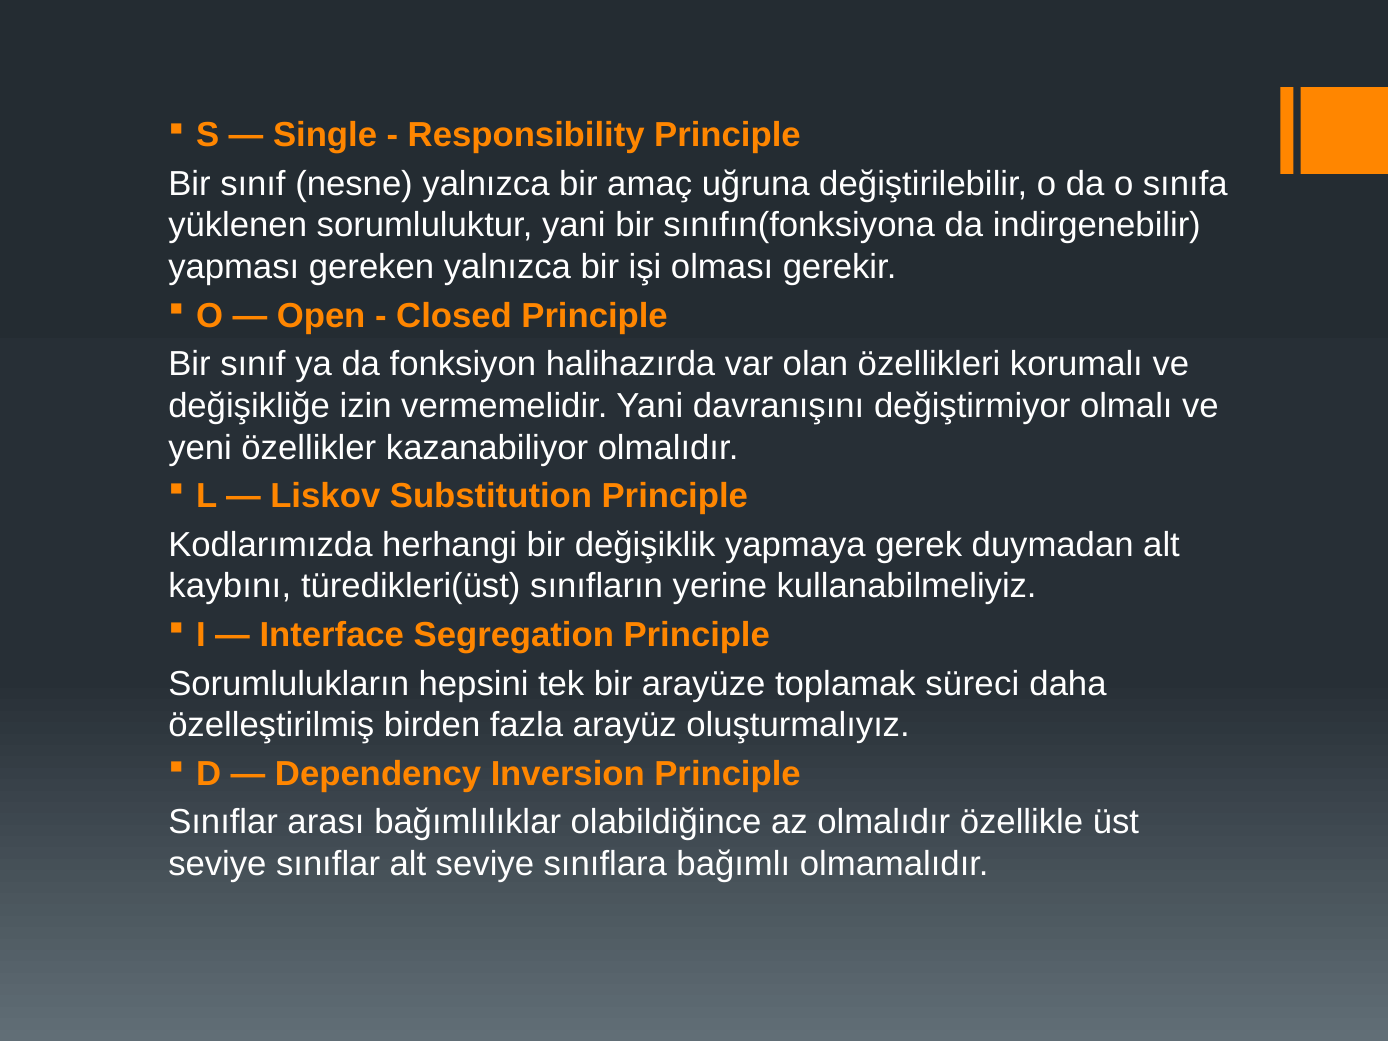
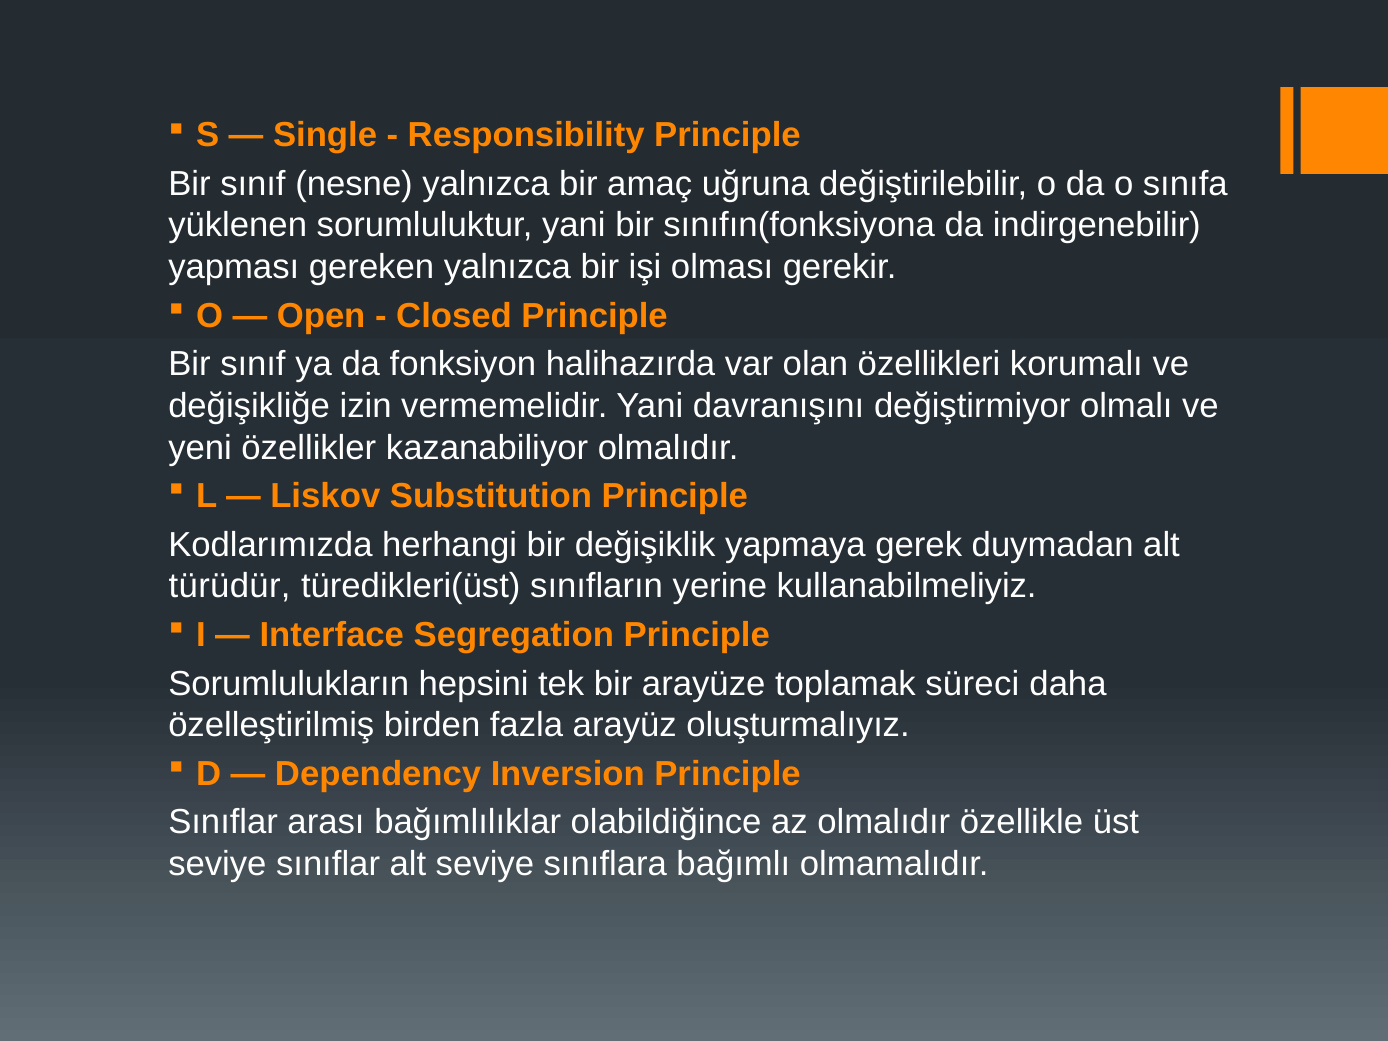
kaybını: kaybını -> türüdür (230, 586)
